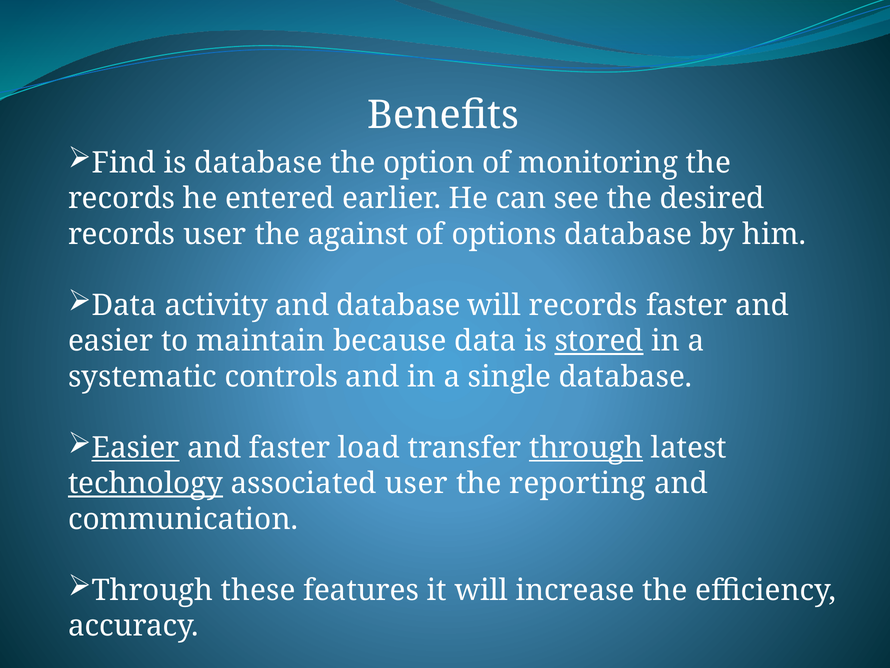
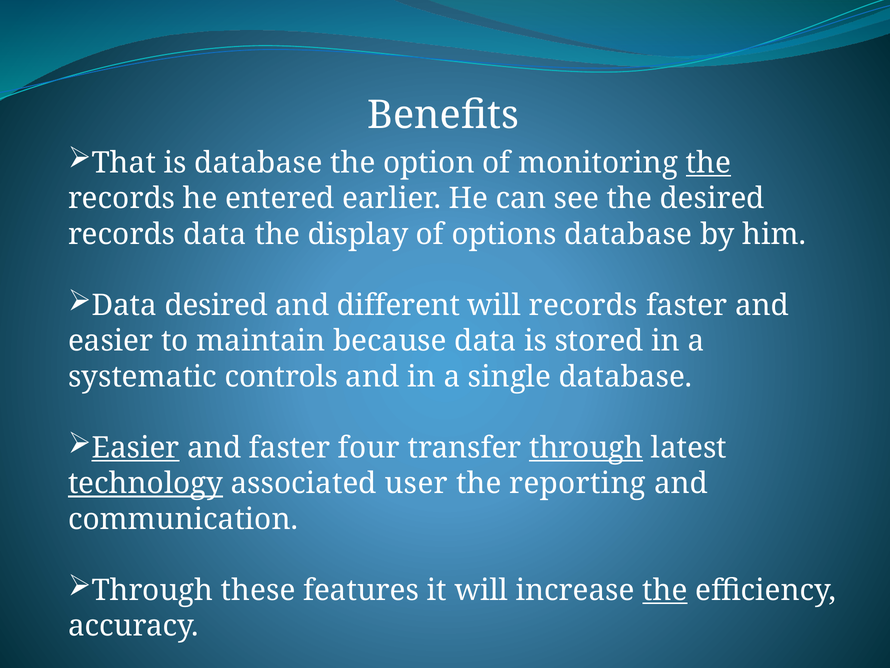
Find: Find -> That (124, 163)
the underline: none -> present (708, 163)
records user: user -> data (215, 234)
against: against -> display (358, 234)
Data activity: activity -> desired (216, 305)
and database: database -> different (398, 305)
stored underline: present -> none (599, 341)
load: load -> four (369, 448)
the underline: none -> present (665, 590)
